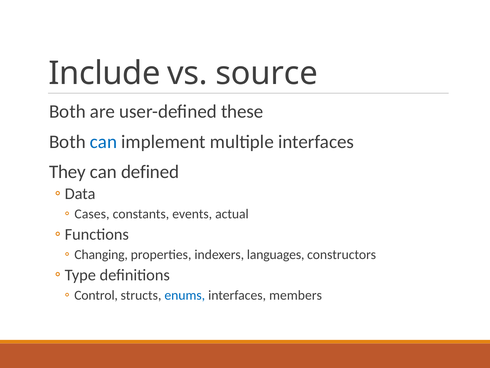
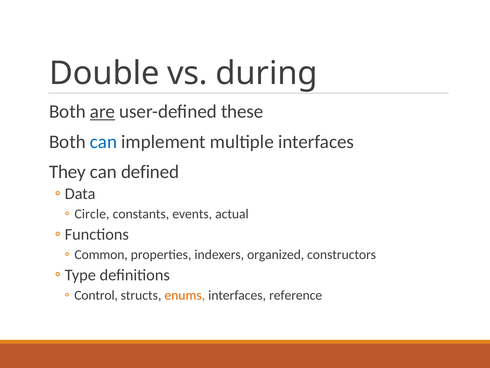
Include: Include -> Double (104, 73)
source: source -> during (267, 73)
are underline: none -> present (103, 112)
Cases: Cases -> Circle (92, 214)
Changing: Changing -> Common (101, 254)
languages: languages -> organized (276, 254)
enums colour: blue -> orange (185, 295)
members: members -> reference (296, 295)
